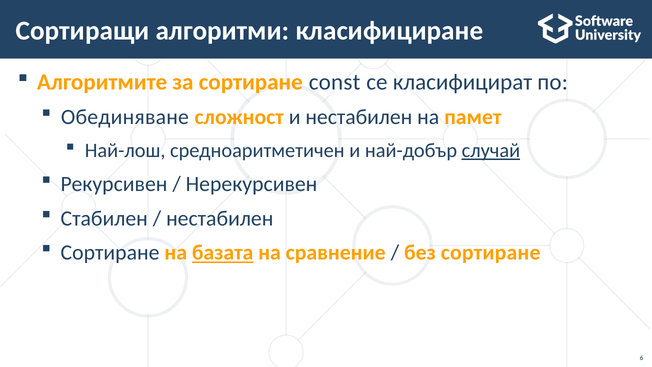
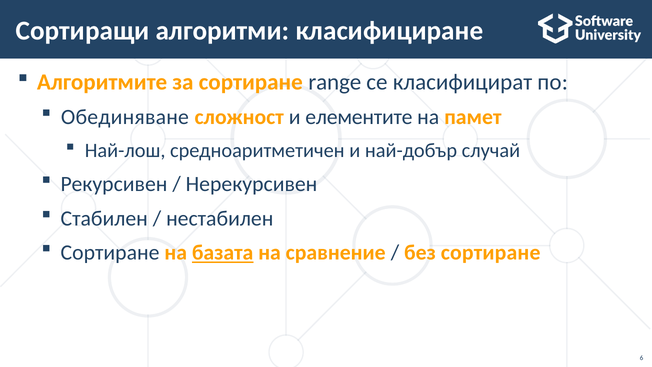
const: const -> range (335, 82)
и нестабилен: нестабилен -> елементите (359, 117)
случай underline: present -> none (491, 150)
